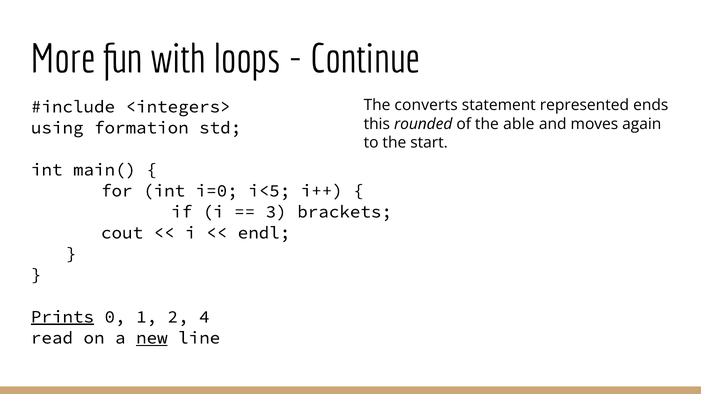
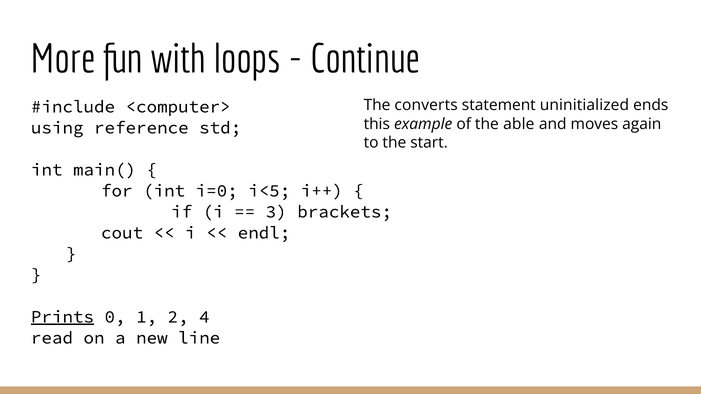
represented: represented -> uninitialized (584, 105)
<integers>: <integers> -> <computer> (178, 107)
rounded: rounded -> example (423, 124)
formation: formation -> reference (141, 128)
new underline: present -> none (152, 338)
